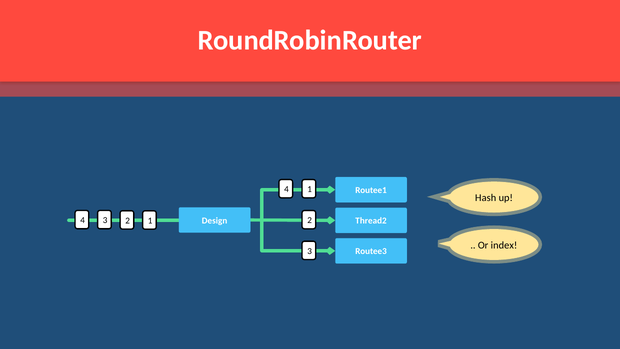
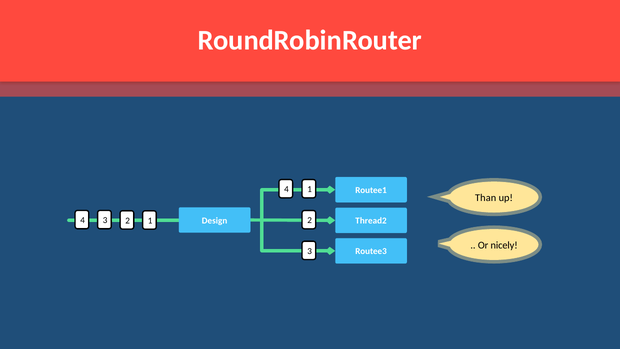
Hash: Hash -> Than (486, 198)
index: index -> nicely (504, 245)
